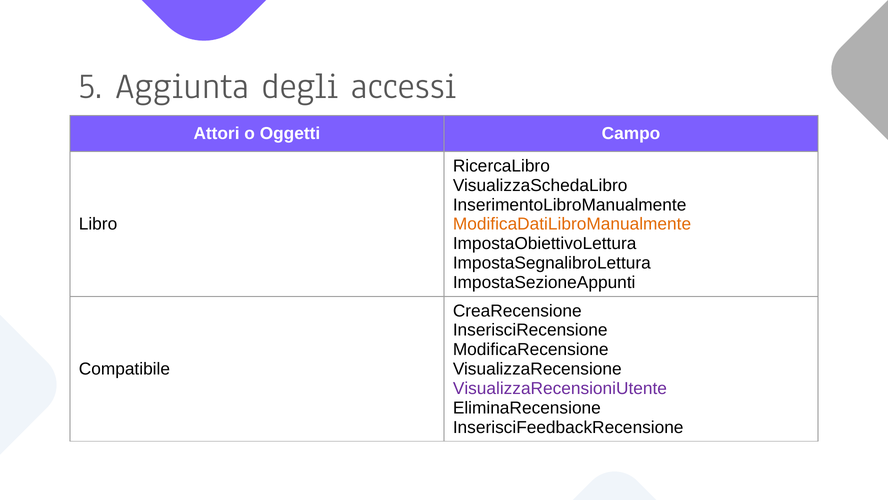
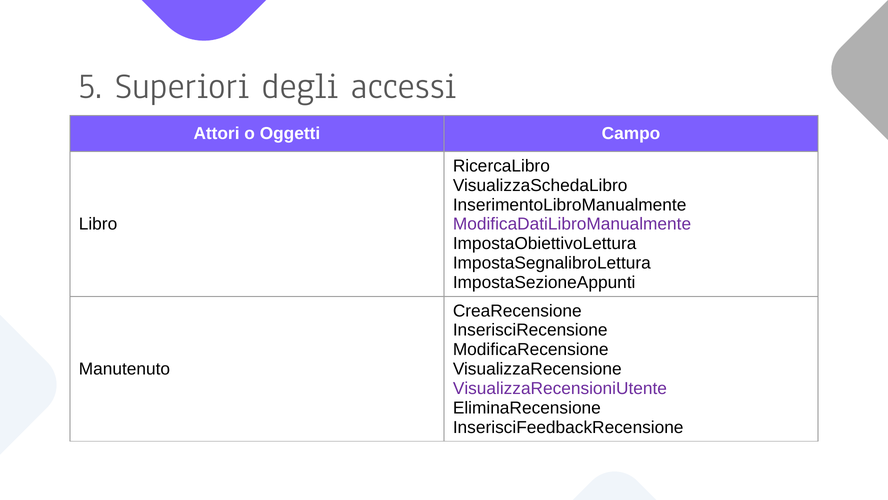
Aggiunta: Aggiunta -> Superiori (182, 86)
ModificaDatiLibroManualmente colour: orange -> purple (572, 224)
Compatibile: Compatibile -> Manutenuto (124, 369)
